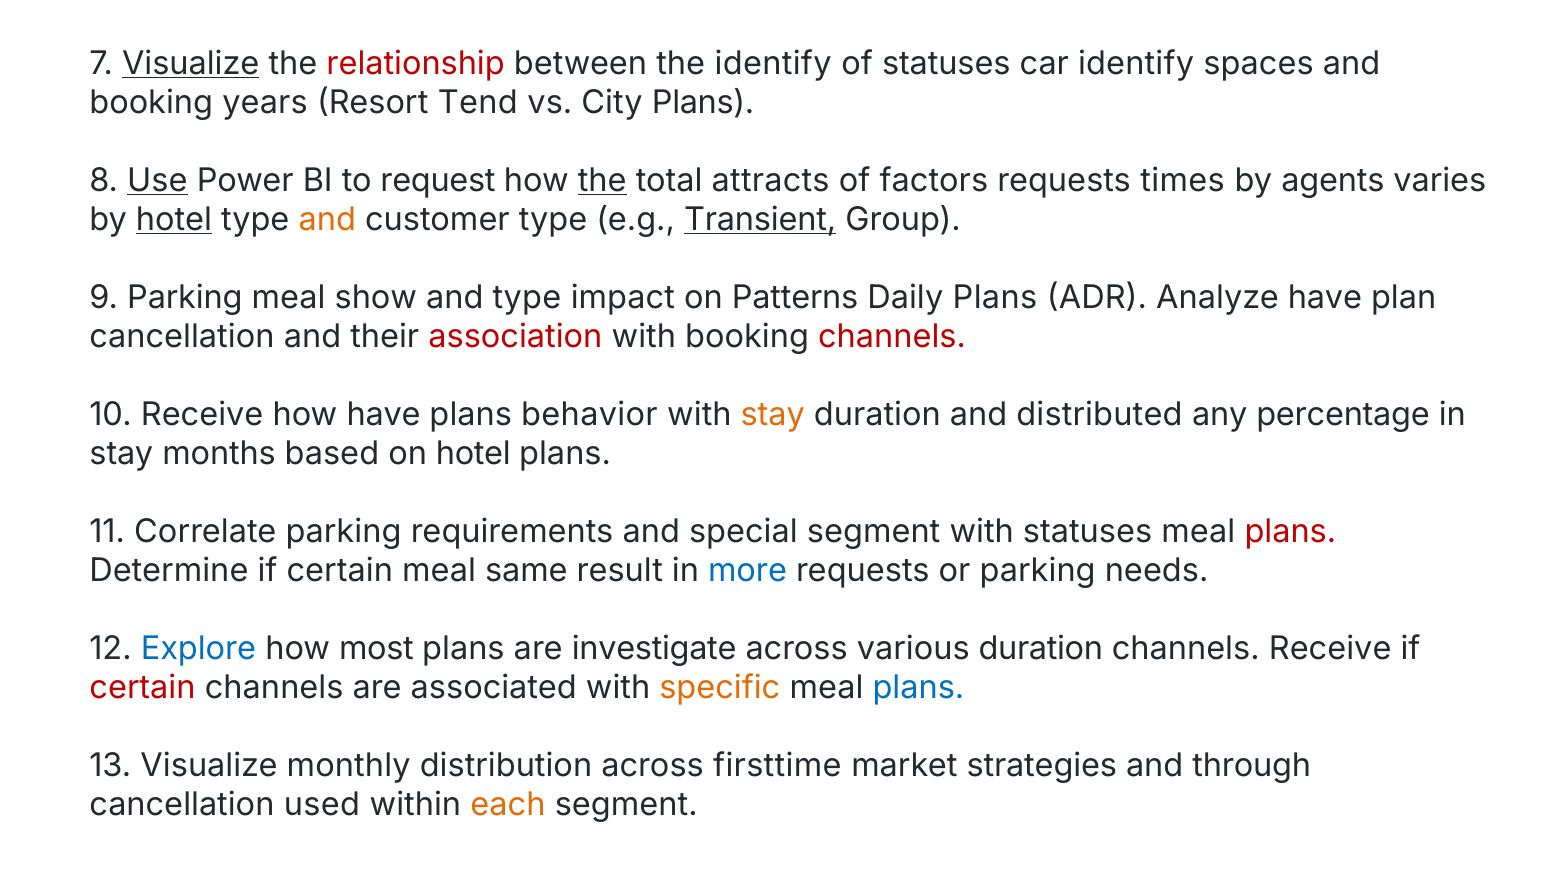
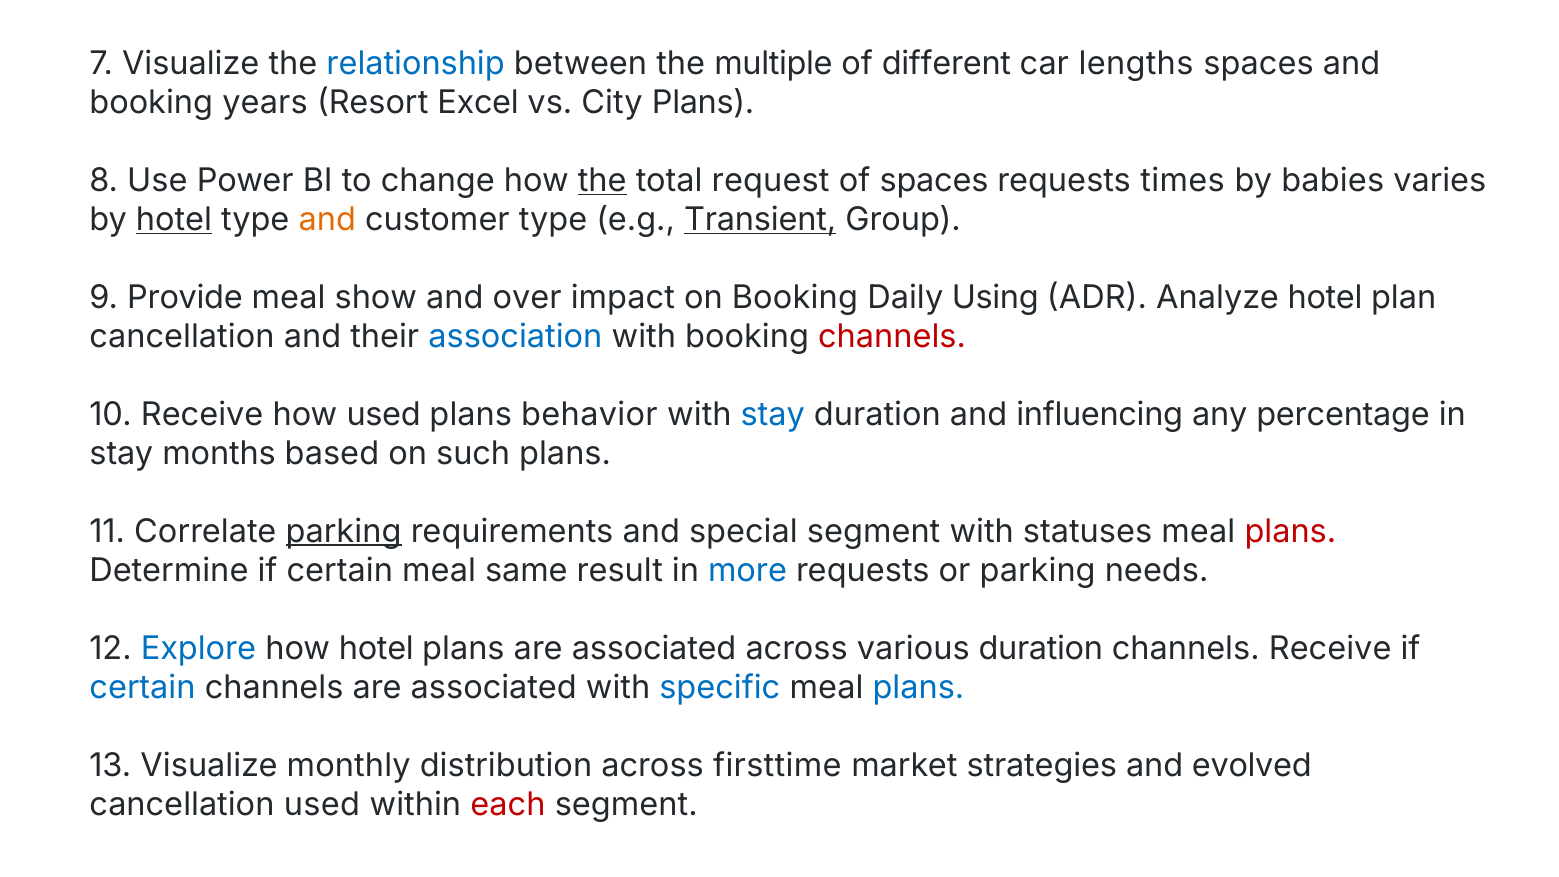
Visualize underline: present -> none (191, 64)
relationship colour: red -> blue (416, 64)
the identify: identify -> multiple (773, 64)
of statuses: statuses -> different (946, 64)
car identify: identify -> lengths (1136, 64)
Tend: Tend -> Excel (478, 103)
Use underline: present -> none (157, 180)
request: request -> change (438, 180)
attracts: attracts -> request (771, 180)
of factors: factors -> spaces (934, 180)
agents: agents -> babies (1333, 180)
9 Parking: Parking -> Provide (185, 297)
and type: type -> over (527, 297)
on Patterns: Patterns -> Booking (795, 297)
Daily Plans: Plans -> Using (995, 297)
Analyze have: have -> hotel (1325, 297)
association colour: red -> blue (515, 336)
how have: have -> used (384, 414)
stay colour: orange -> blue (773, 414)
distributed: distributed -> influencing (1100, 414)
on hotel: hotel -> such (473, 453)
parking underline: none -> present (344, 531)
how most: most -> hotel (376, 648)
plans are investigate: investigate -> associated (654, 648)
certain colour: red -> blue (142, 687)
specific colour: orange -> blue (720, 687)
through: through -> evolved (1252, 765)
each colour: orange -> red (508, 804)
